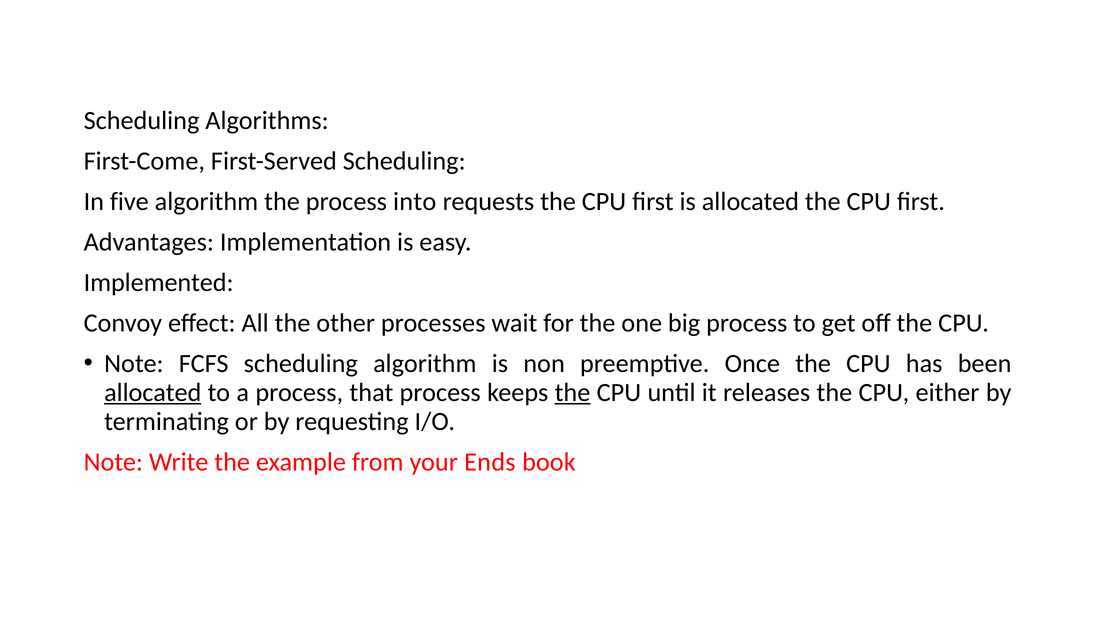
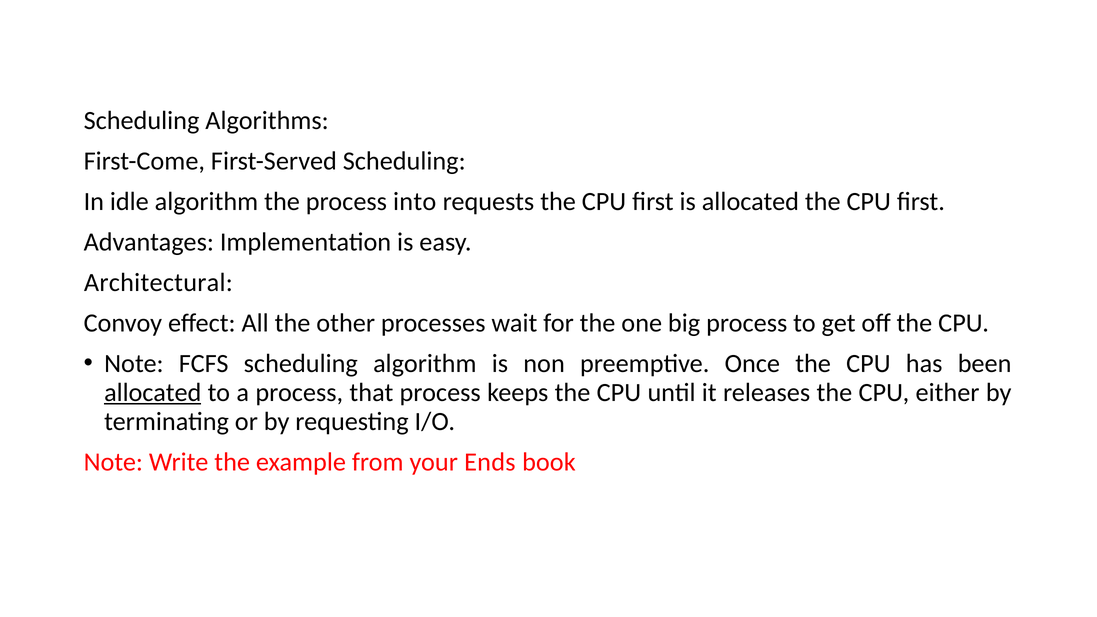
five: five -> idle (129, 202)
Implemented: Implemented -> Architectural (158, 283)
the underline: present -> none (573, 393)
